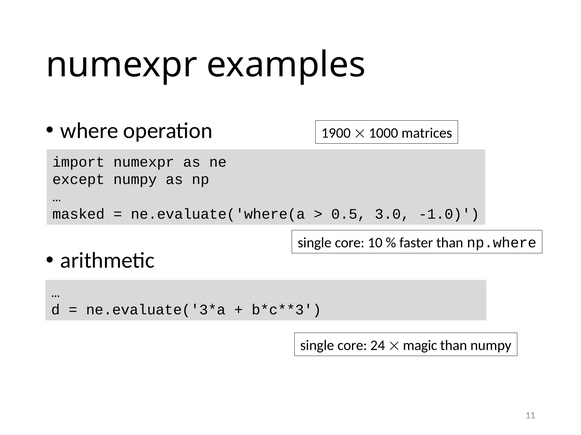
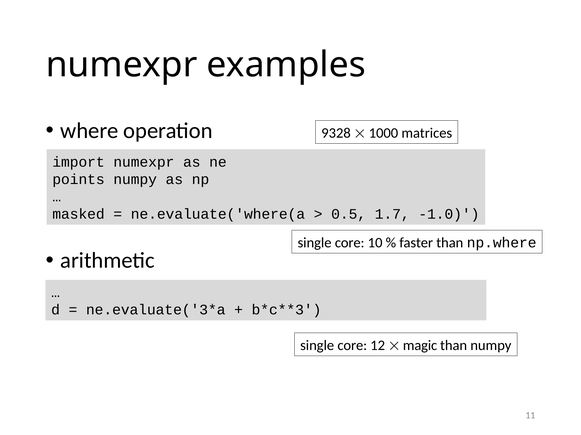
1900: 1900 -> 9328 (336, 133)
except: except -> points (79, 180)
3.0: 3.0 -> 1.7 (392, 214)
24: 24 -> 12 (378, 346)
